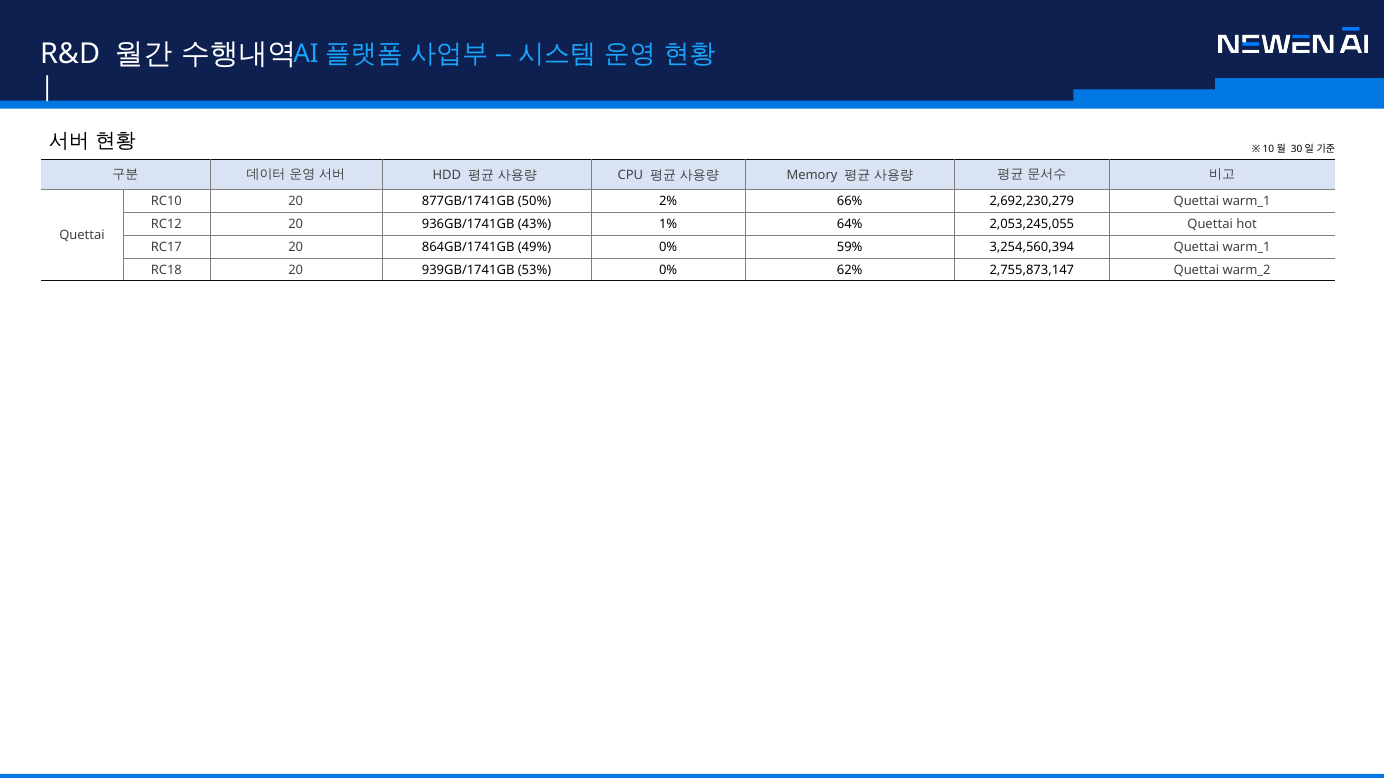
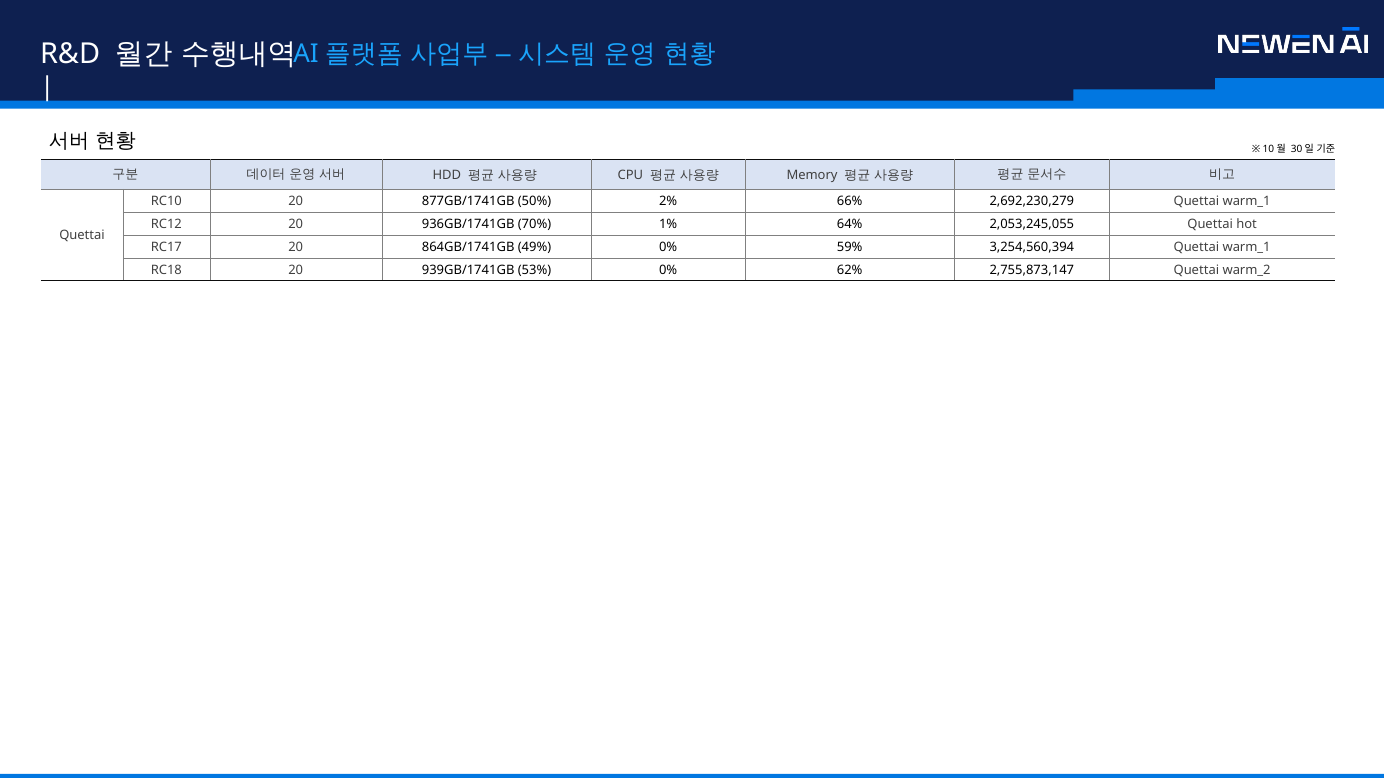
43%: 43% -> 70% (535, 224)
